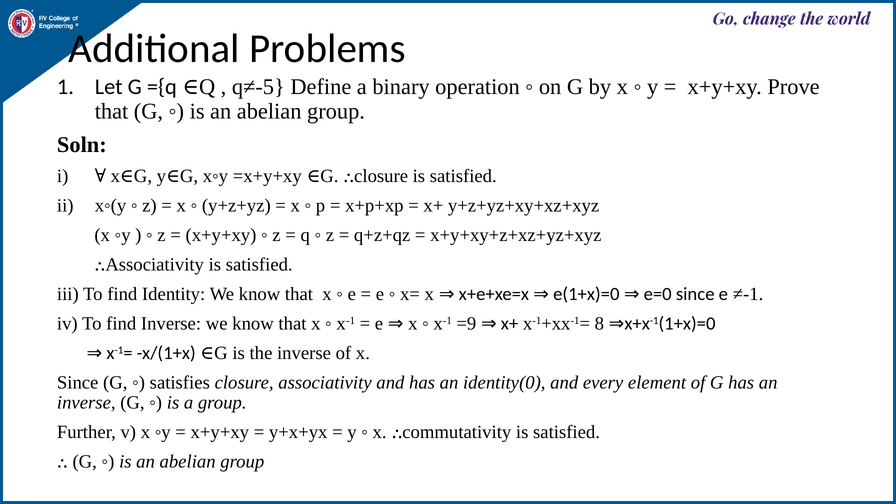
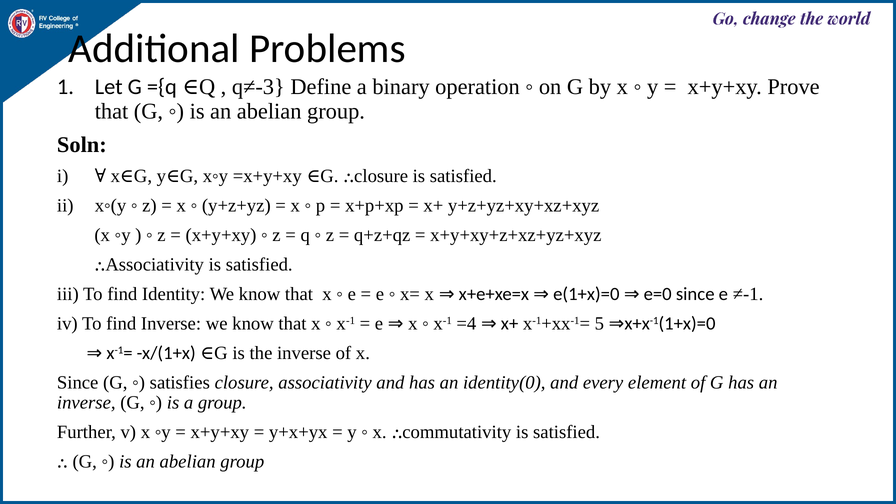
q≠-5: q≠-5 -> q≠-3 (258, 87)
=9: =9 -> =4 (466, 324)
8: 8 -> 5 (599, 324)
